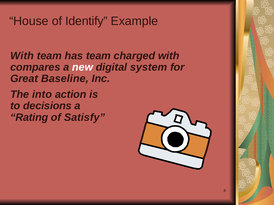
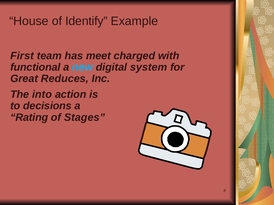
With: With -> First (22, 56)
has team: team -> meet (98, 56)
compares: compares -> functional (35, 67)
new colour: white -> light blue (83, 67)
Baseline: Baseline -> Reduces (65, 79)
Satisfy: Satisfy -> Stages (85, 118)
